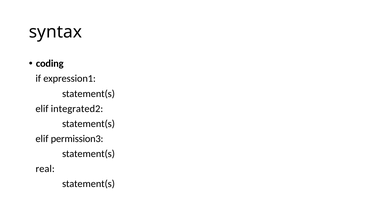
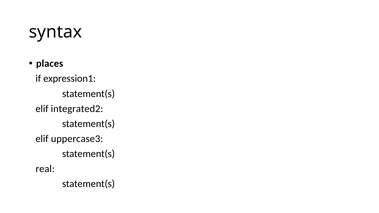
coding: coding -> places (50, 64)
permission3: permission3 -> uppercase3 (77, 139)
